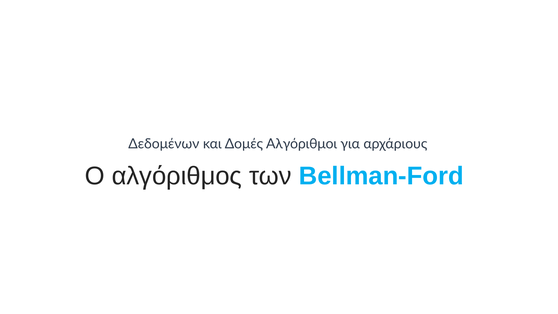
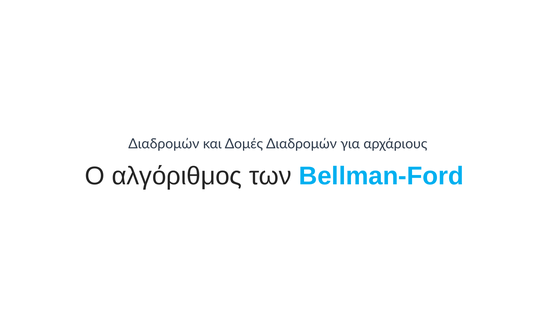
Δεδομένων: Δεδομένων -> Διαδρομών (164, 144)
Δομές Αλγόριθμοι: Αλγόριθμοι -> Διαδρομών (301, 144)
